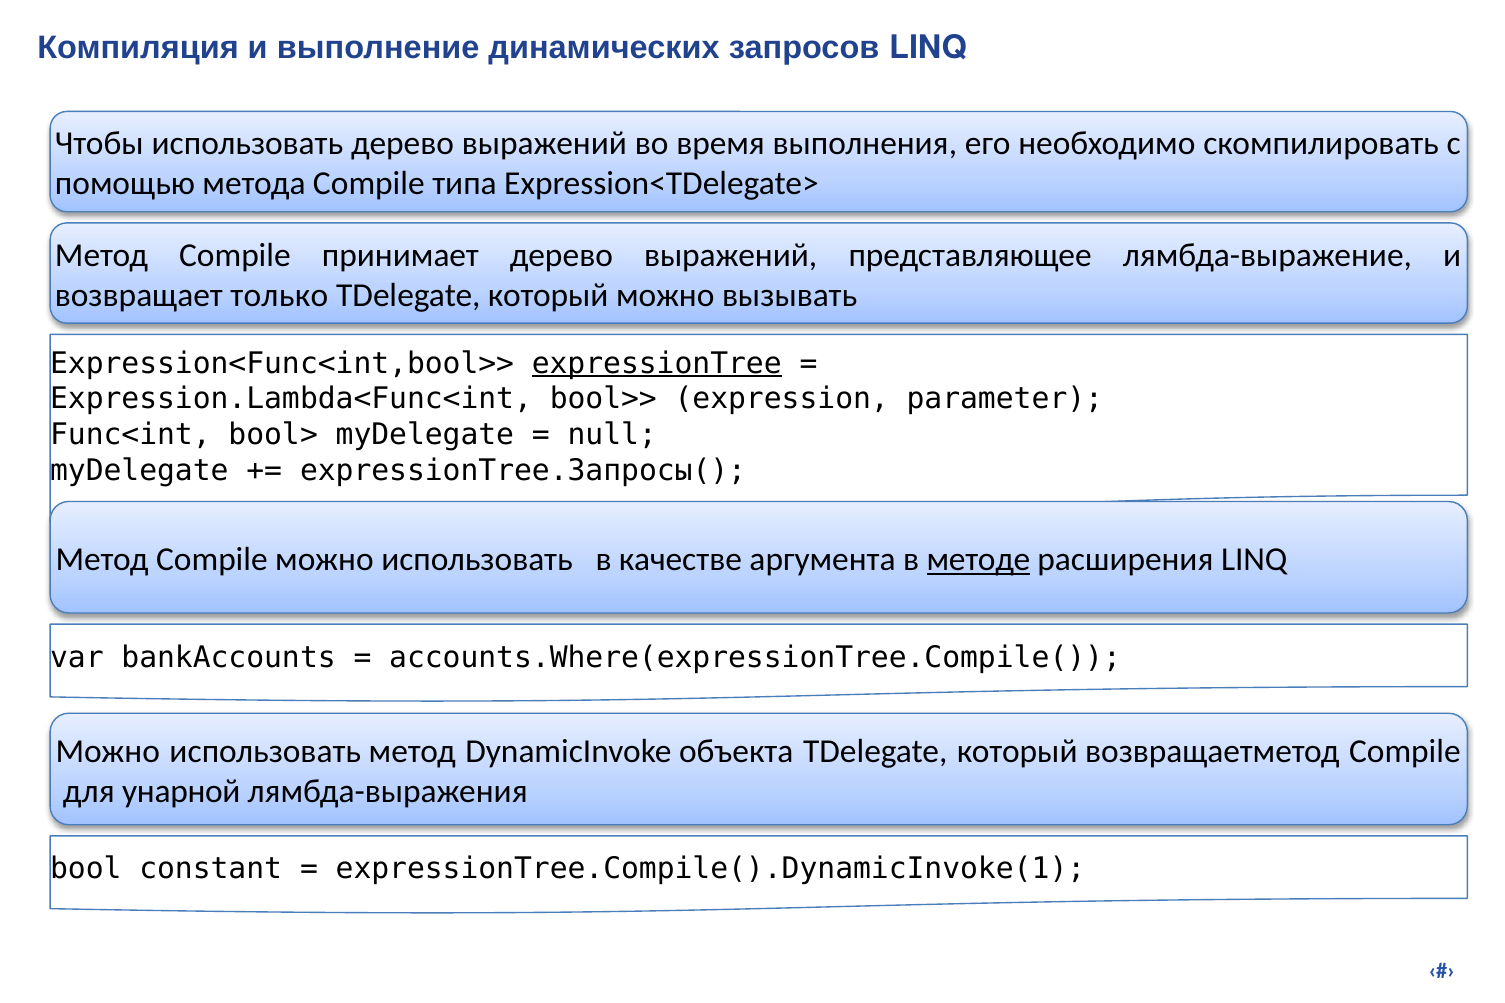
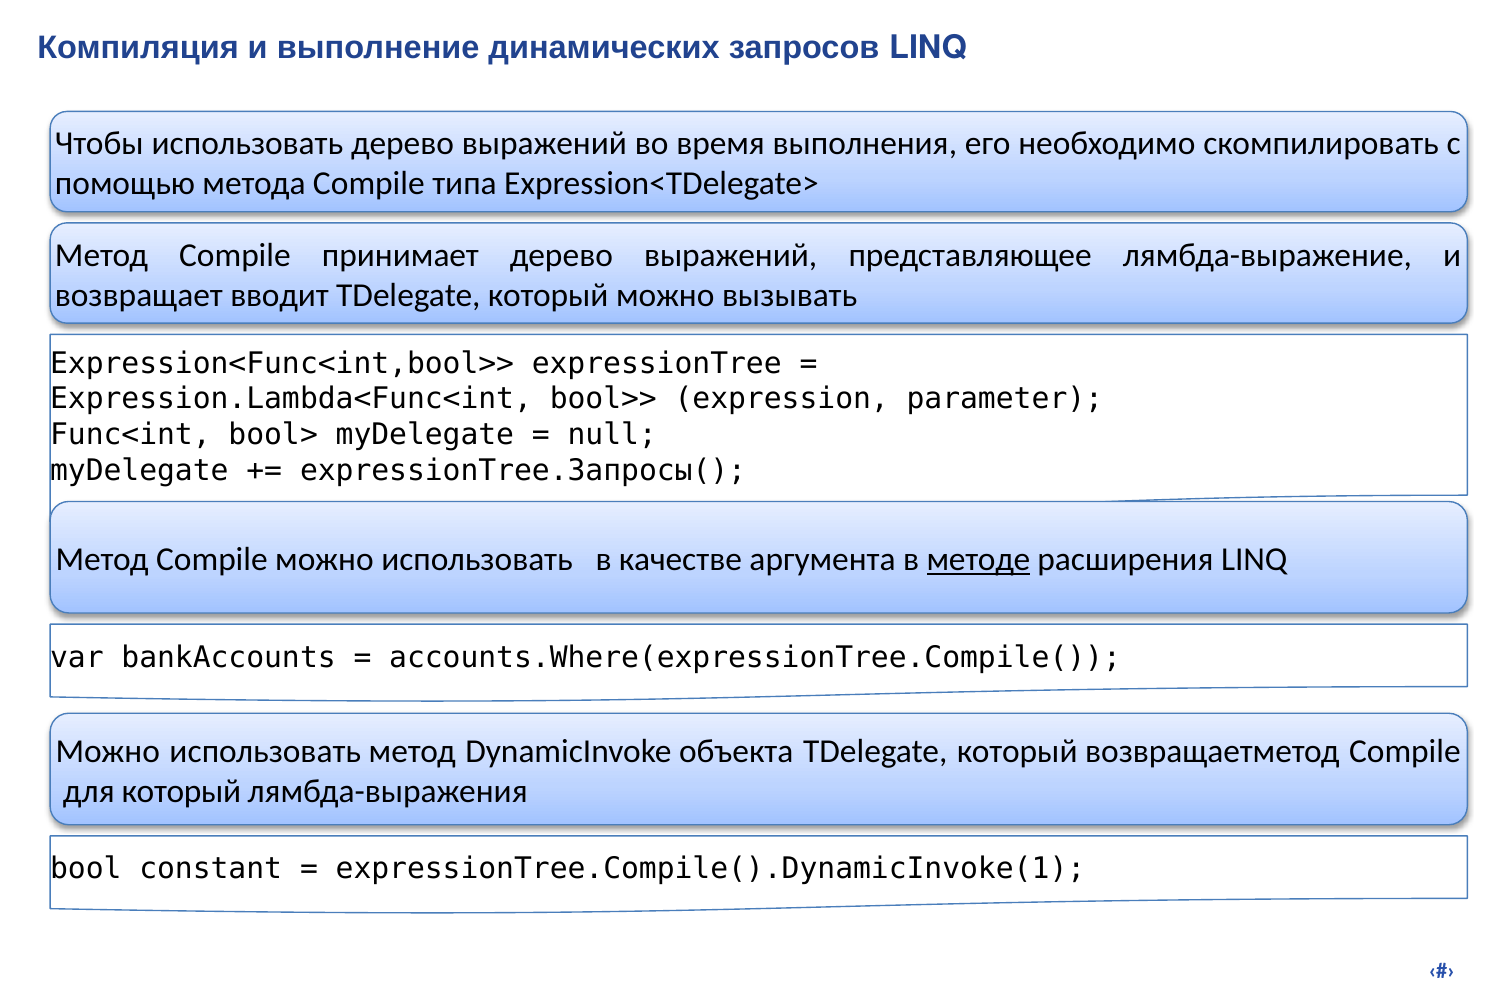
только: только -> вводит (279, 295)
expressionTree underline: present -> none (657, 363)
для унарной: унарной -> который (181, 792)
